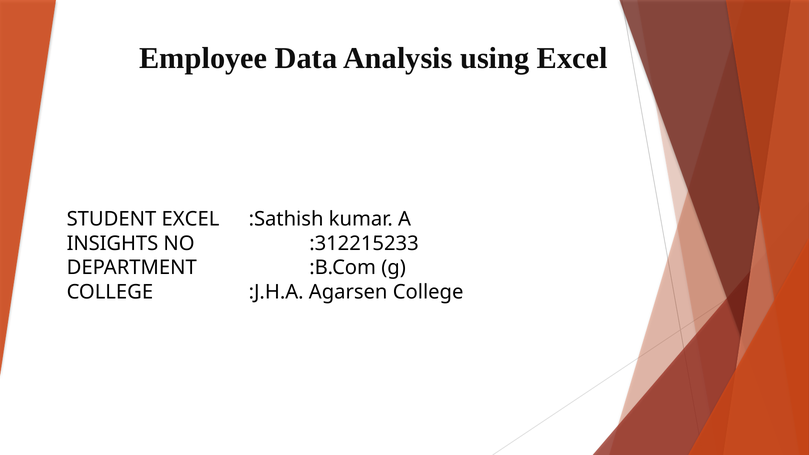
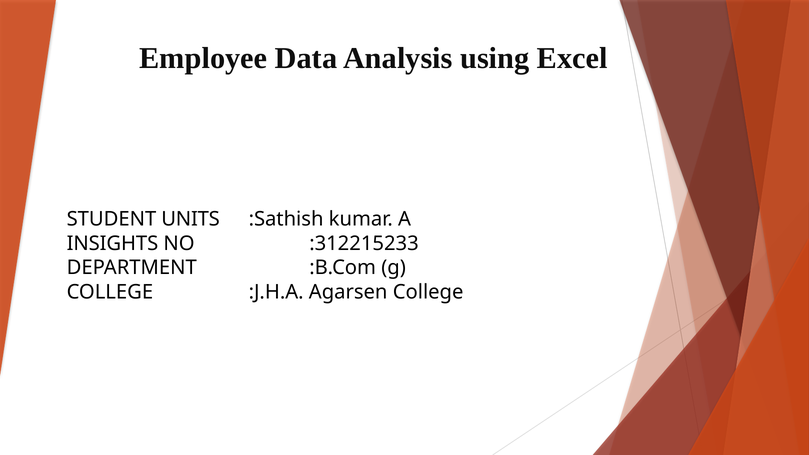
STUDENT EXCEL: EXCEL -> UNITS (191, 219)
